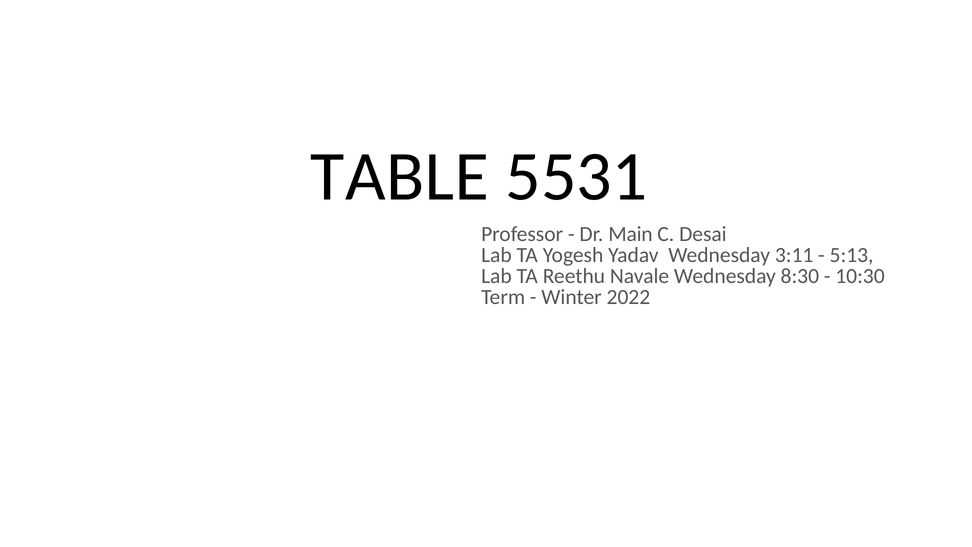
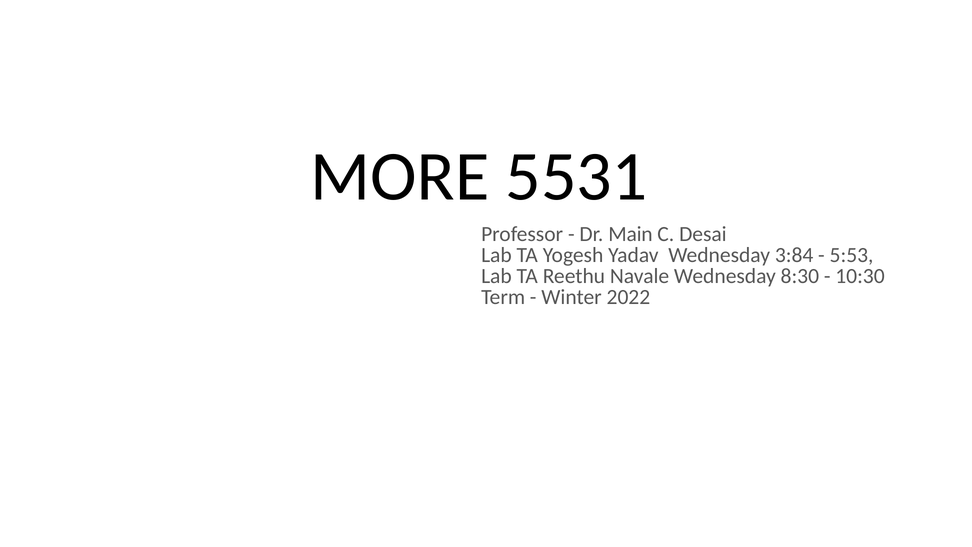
TABLE: TABLE -> MORE (400, 177)
3:11: 3:11 -> 3:84 (794, 255)
5:13: 5:13 -> 5:53 (852, 255)
